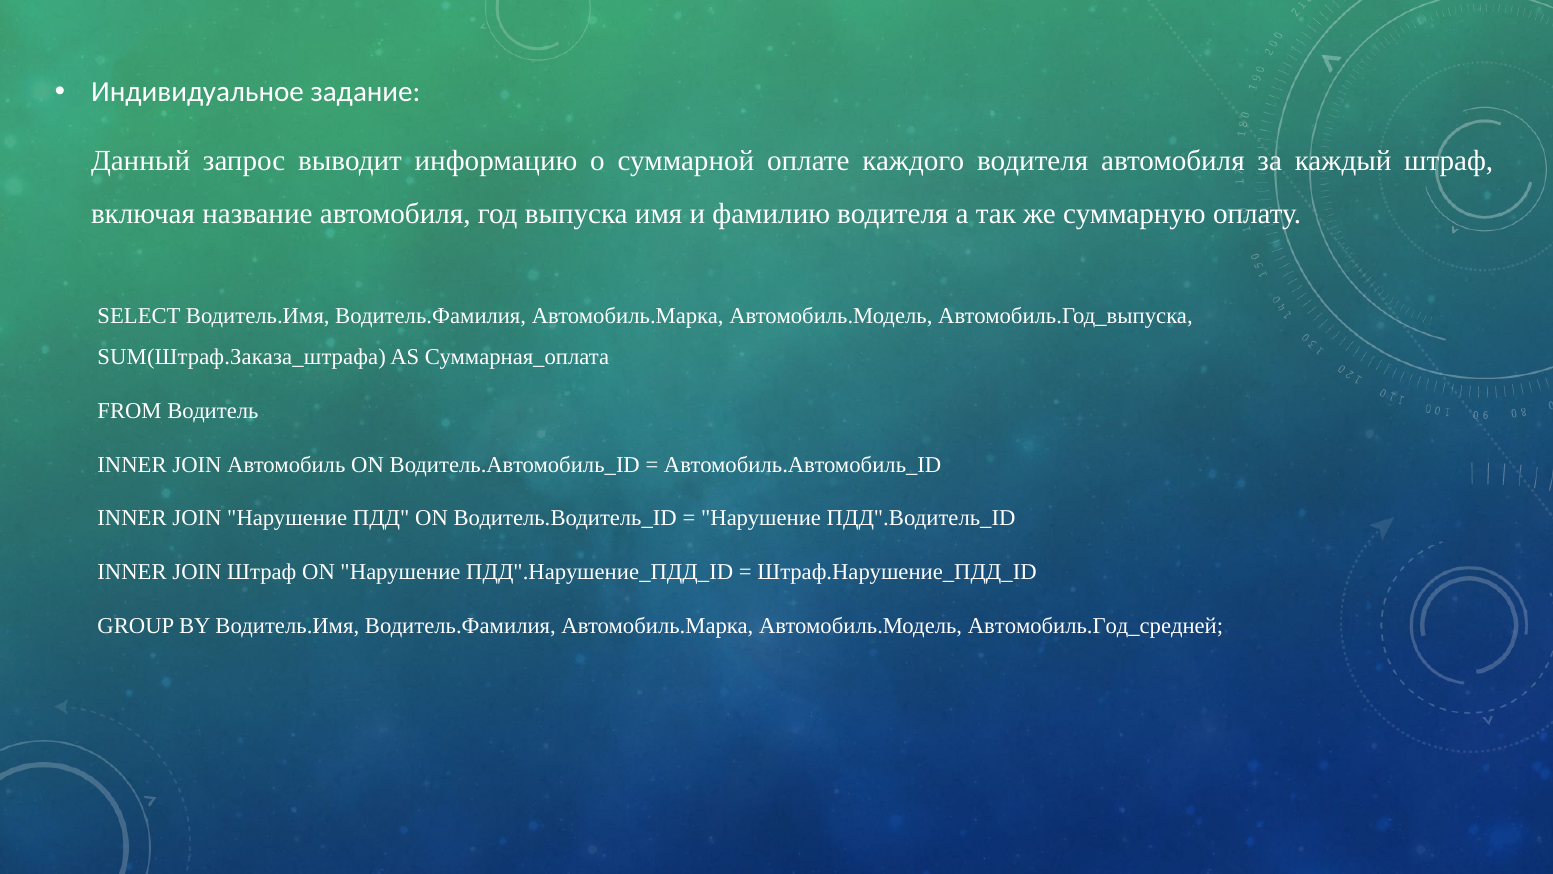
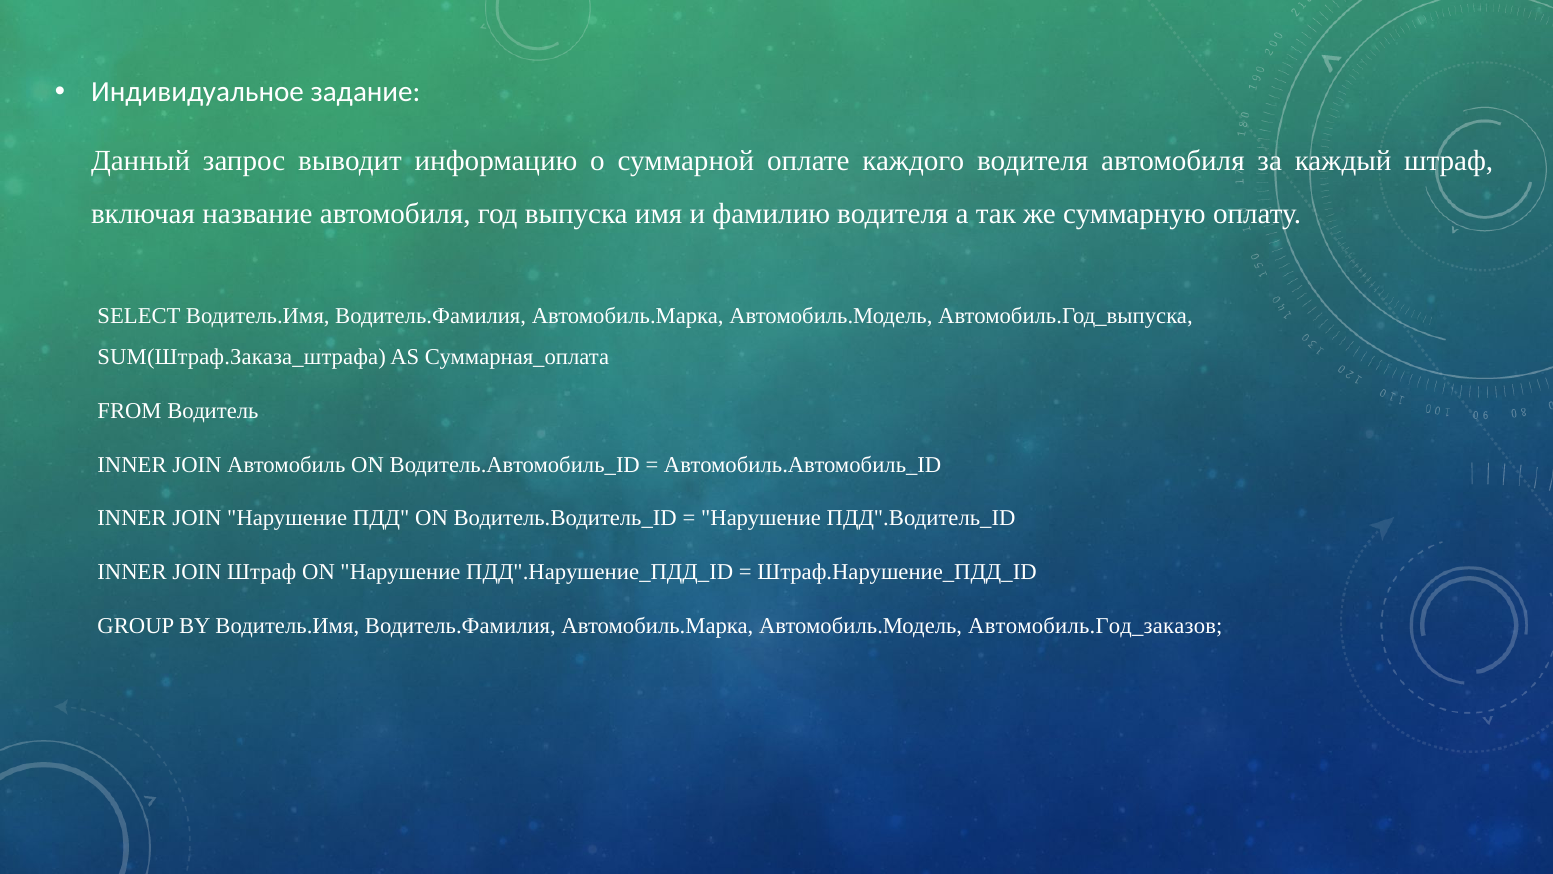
Автомобиль.Год_средней: Автомобиль.Год_средней -> Автомобиль.Год_заказов (1095, 625)
